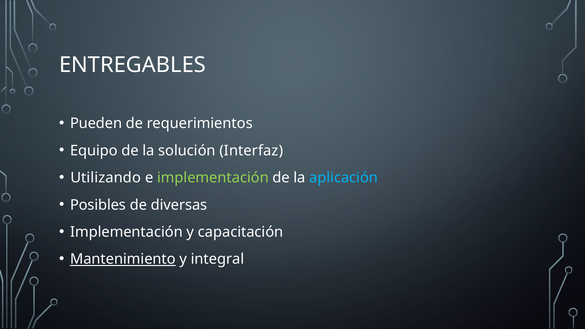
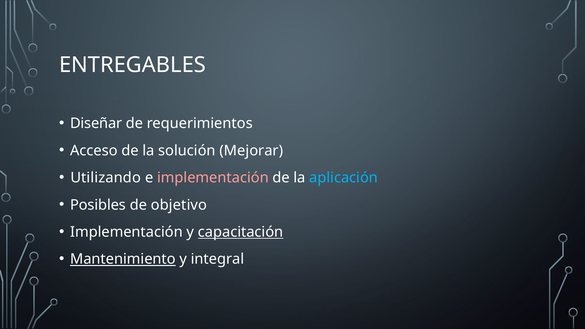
Pueden: Pueden -> Diseñar (96, 123)
Equipo: Equipo -> Acceso (94, 151)
Interfaz: Interfaz -> Mejorar (251, 151)
implementación colour: light green -> pink (213, 178)
diversas: diversas -> objetivo (179, 205)
capacitación underline: none -> present (241, 232)
